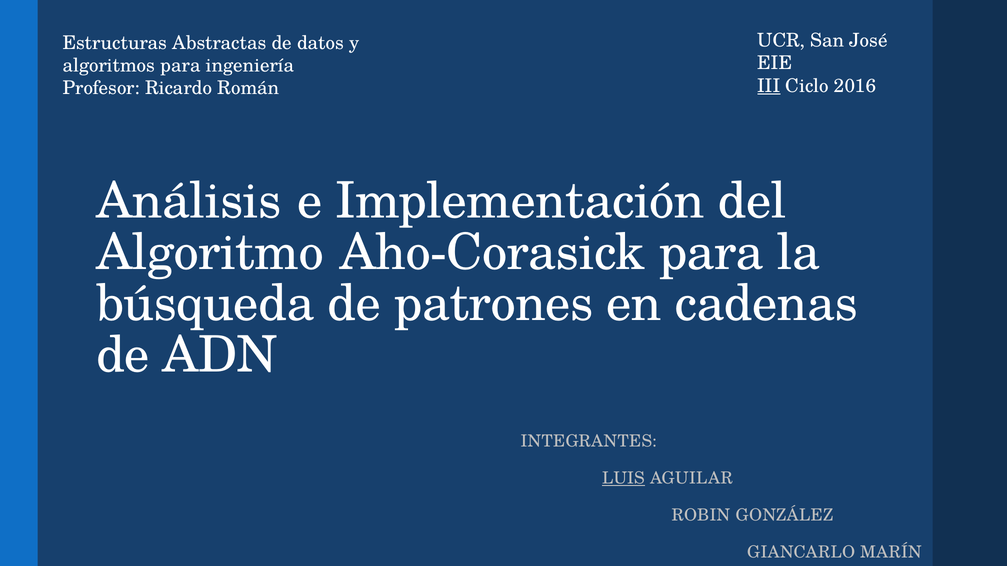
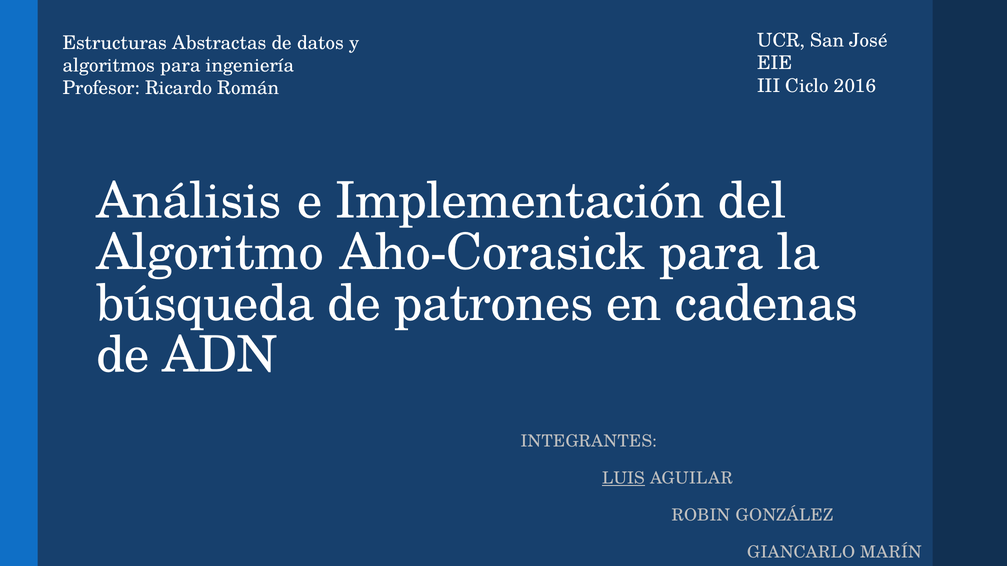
III underline: present -> none (769, 86)
